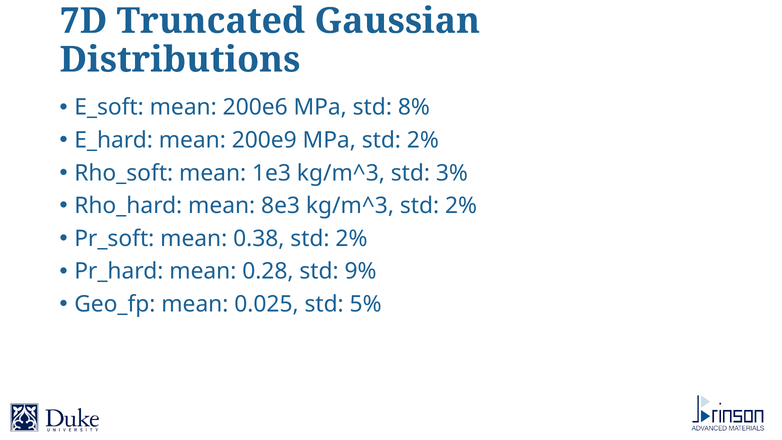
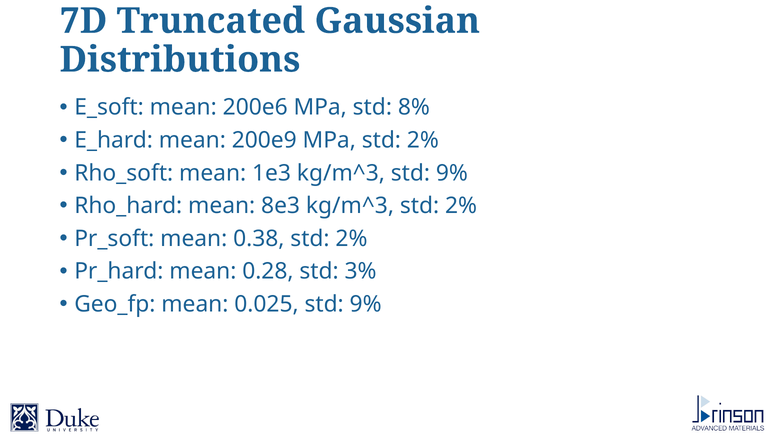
kg/m^3 std 3%: 3% -> 9% (452, 173)
9%: 9% -> 3% (361, 271)
0.025 std 5%: 5% -> 9% (366, 304)
